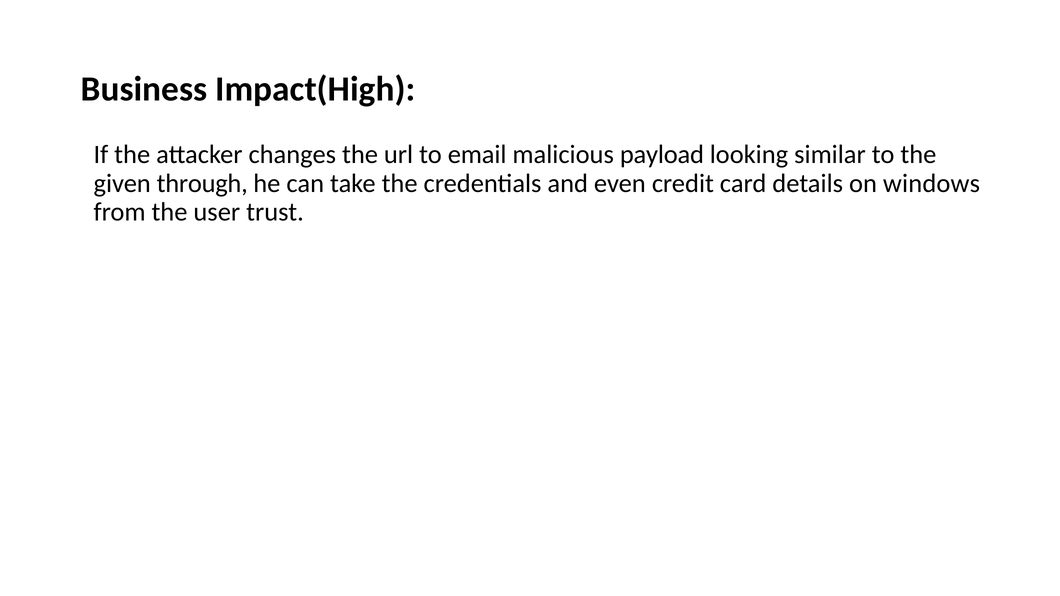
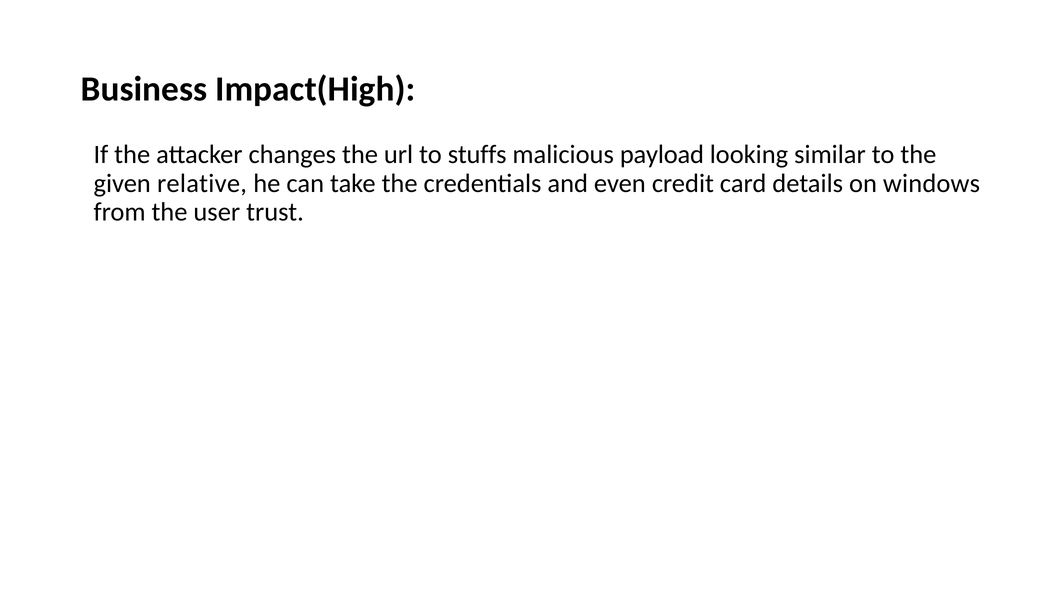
email: email -> stuffs (477, 155)
through: through -> relative (202, 183)
